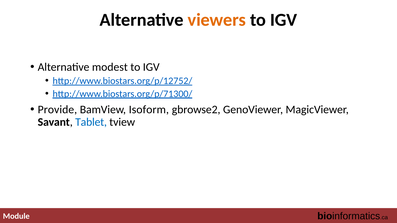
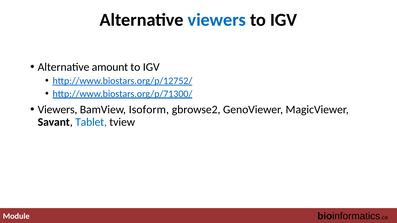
viewers colour: orange -> blue (217, 20)
modest: modest -> amount (110, 67)
Provide: Provide -> Viewers (58, 110)
